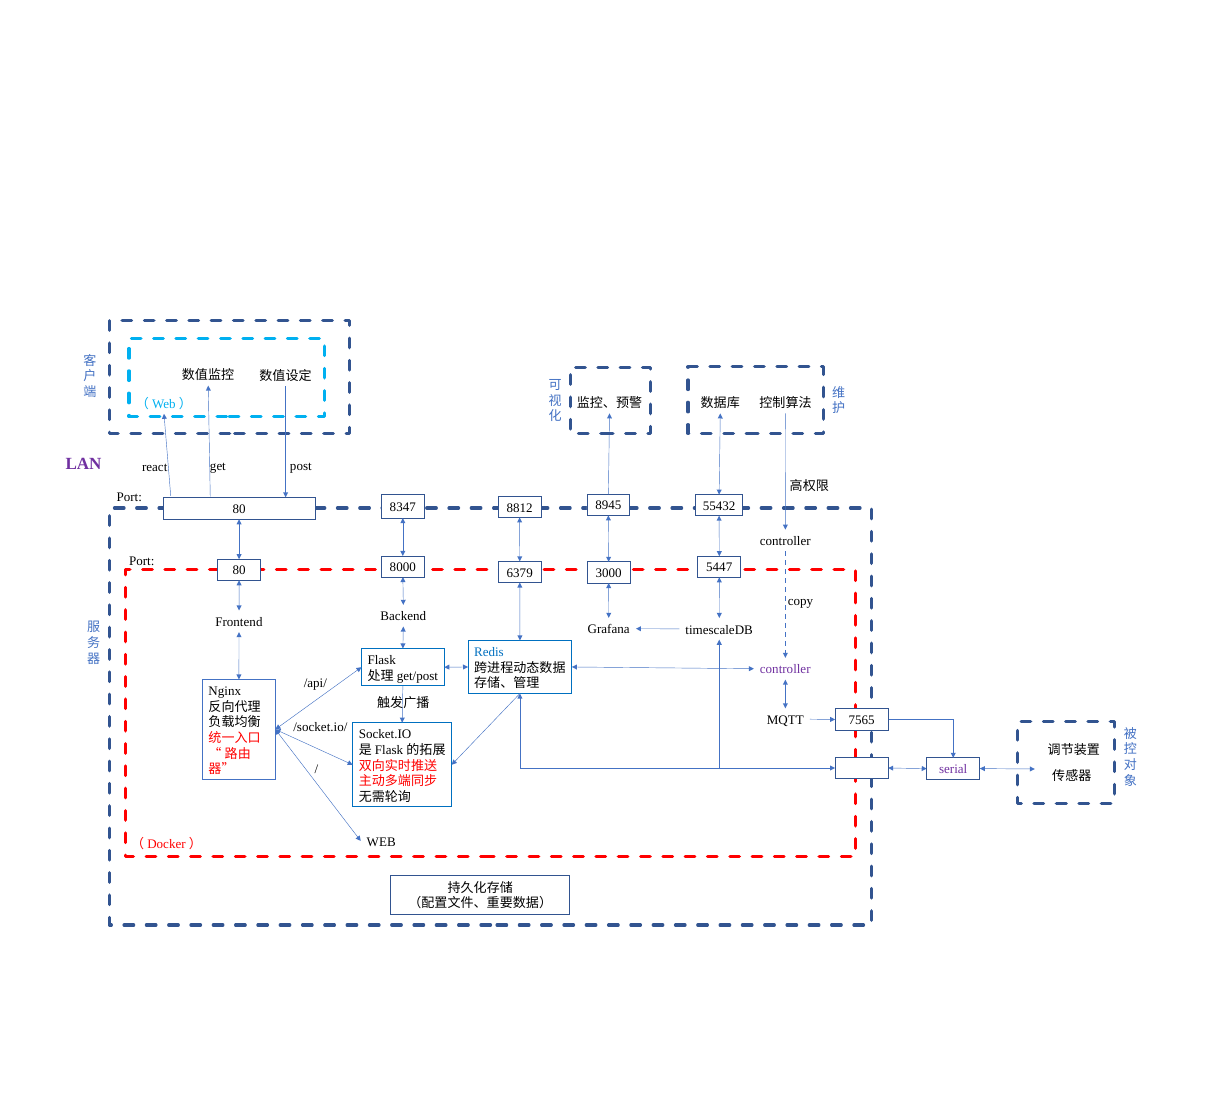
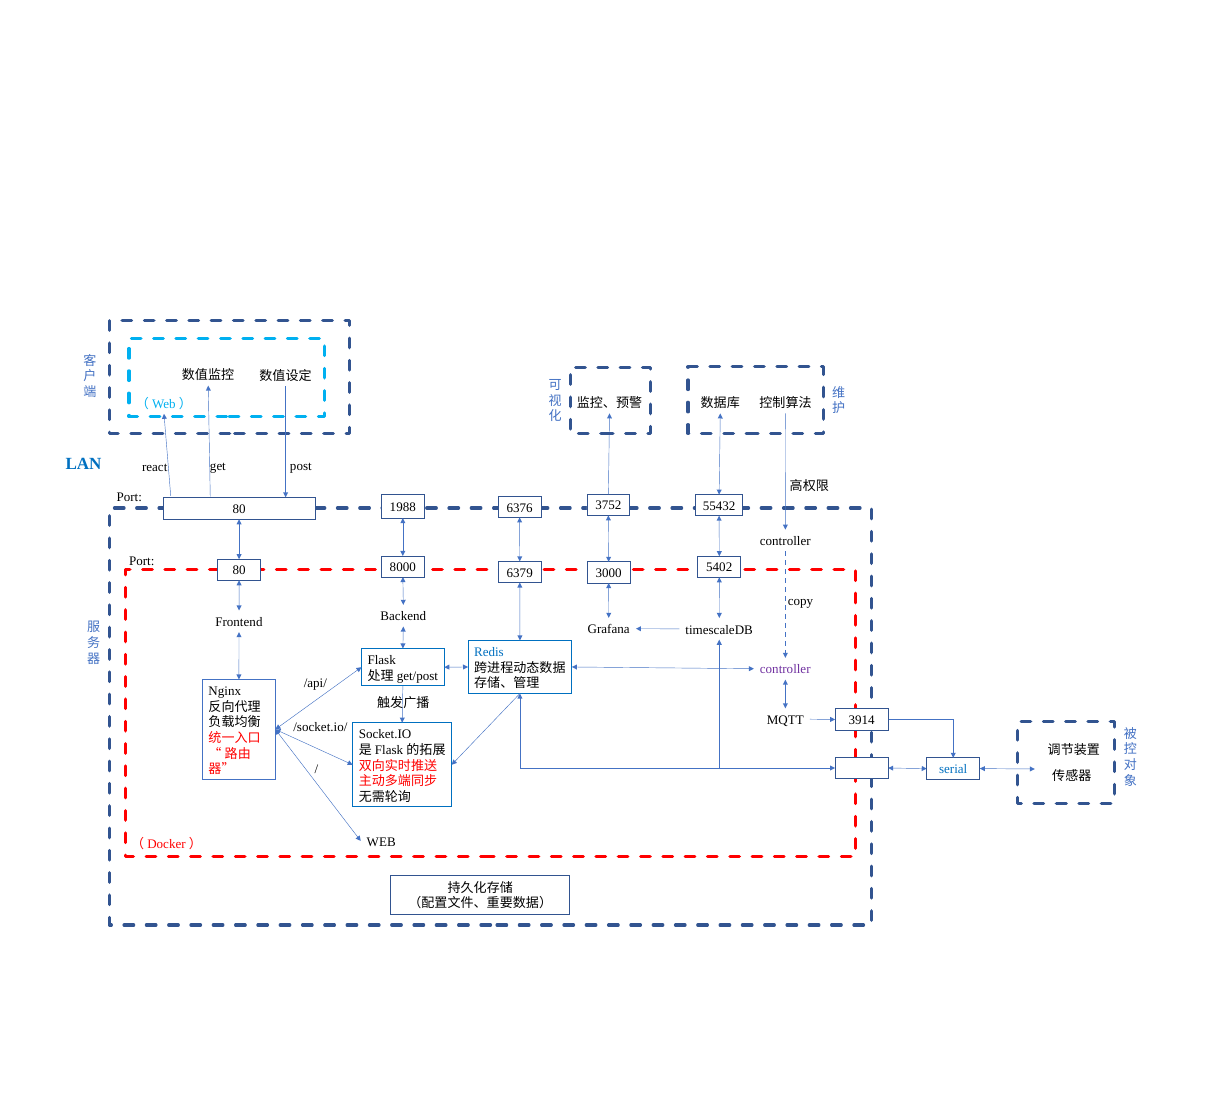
LAN colour: purple -> blue (83, 464)
8945: 8945 -> 3752 (608, 506)
8347: 8347 -> 1988 (403, 507)
8812: 8812 -> 6376 (520, 508)
5447: 5447 -> 5402 (719, 567)
7565: 7565 -> 3914 (862, 720)
serial colour: purple -> blue (953, 769)
